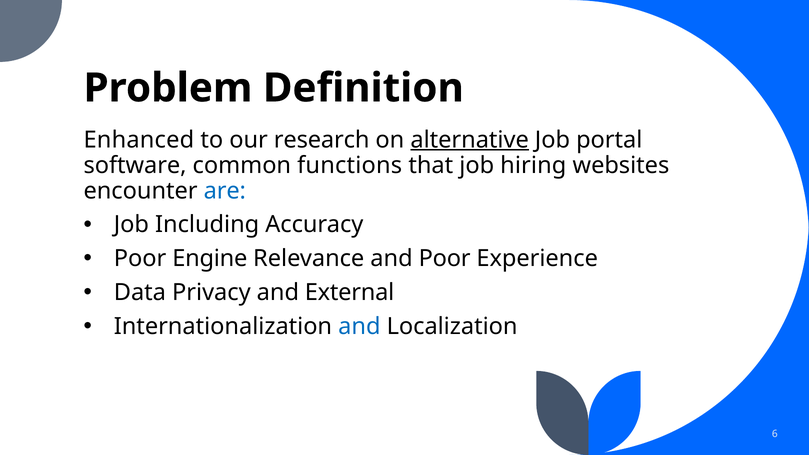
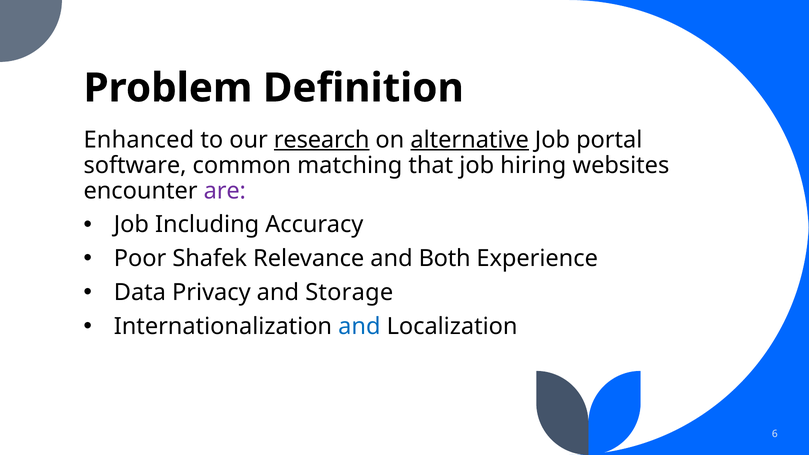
research underline: none -> present (322, 140)
functions: functions -> matching (350, 165)
are colour: blue -> purple (225, 191)
Engine: Engine -> Shafek (210, 259)
and Poor: Poor -> Both (445, 259)
External: External -> Storage (349, 293)
